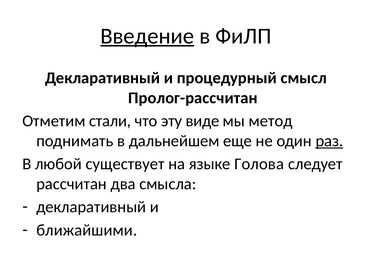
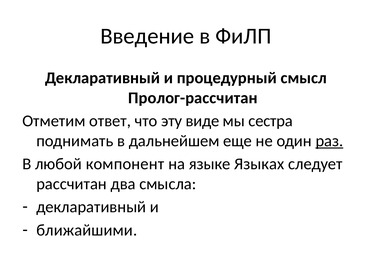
Введение underline: present -> none (147, 36)
стали: стали -> ответ (110, 121)
метод: метод -> сестра (271, 121)
существует: существует -> компонент (125, 164)
Голова: Голова -> Языках (259, 164)
